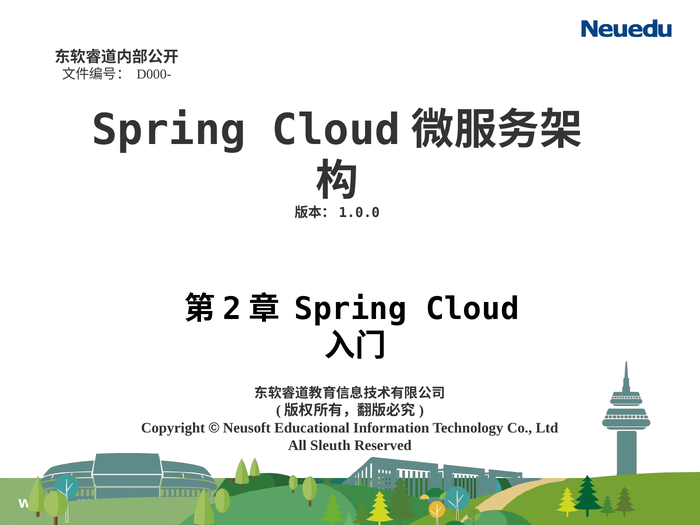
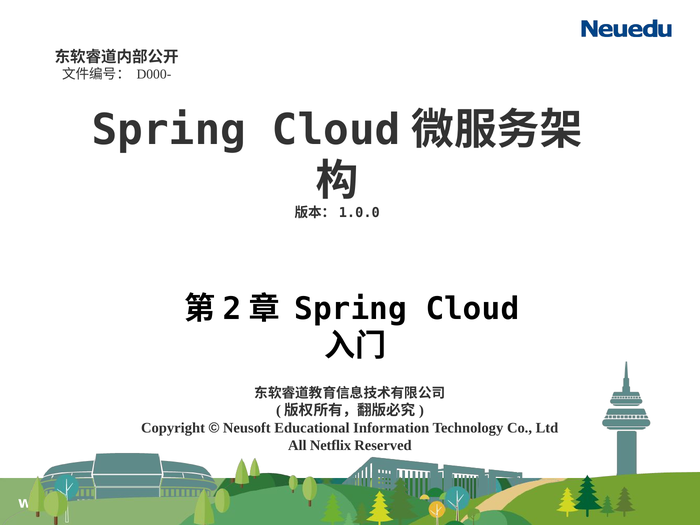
Sleuth: Sleuth -> Netflix (330, 445)
